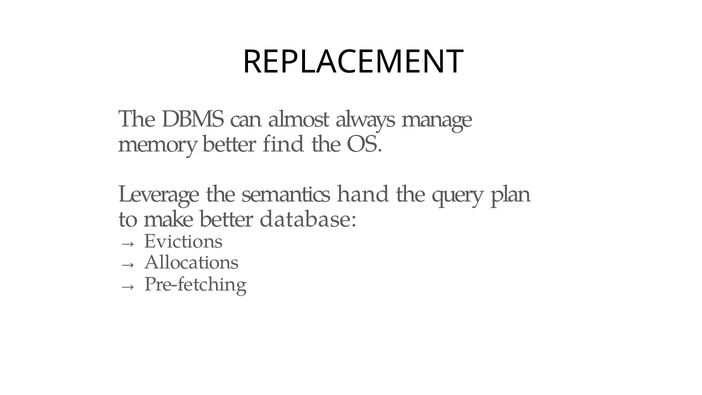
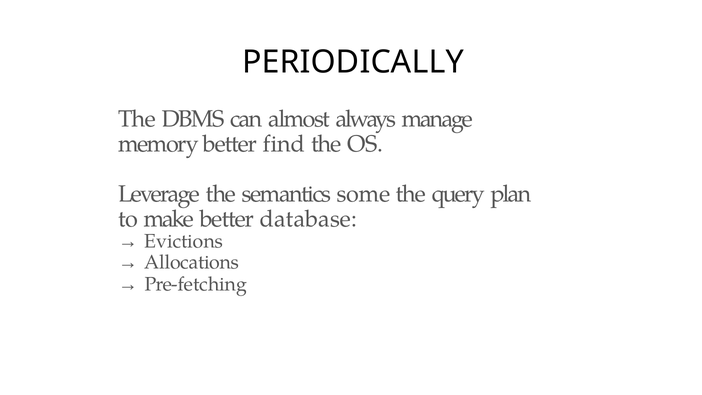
REPLACEMENT: REPLACEMENT -> PERIODICALLY (353, 62)
hand: hand -> some (364, 194)
